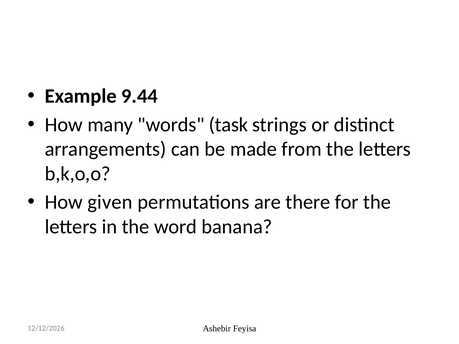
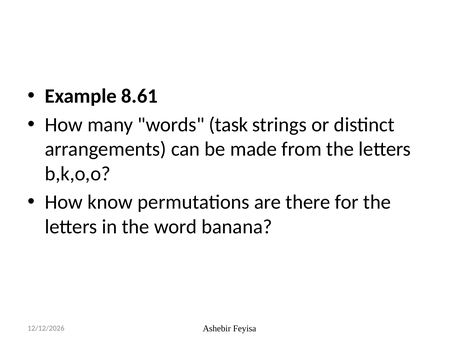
9.44: 9.44 -> 8.61 (140, 96)
given: given -> know (110, 202)
